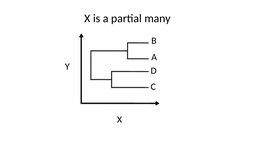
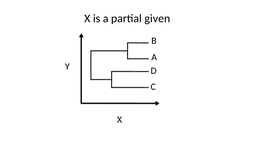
many: many -> given (157, 19)
